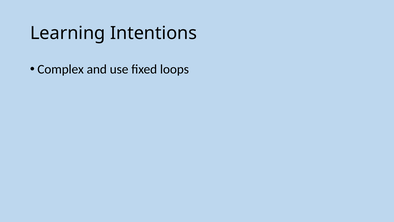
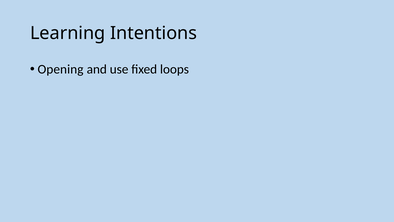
Complex: Complex -> Opening (61, 69)
